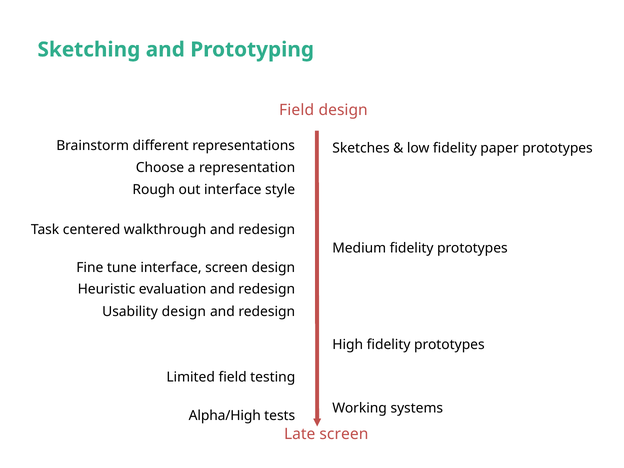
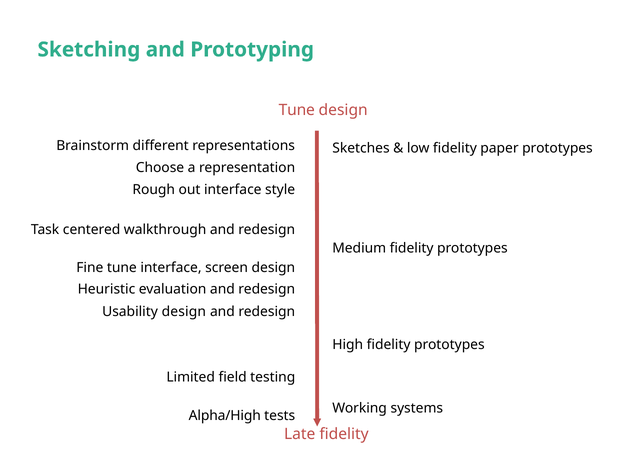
Field: Field -> Tune (297, 110)
Late screen: screen -> fidelity (344, 434)
